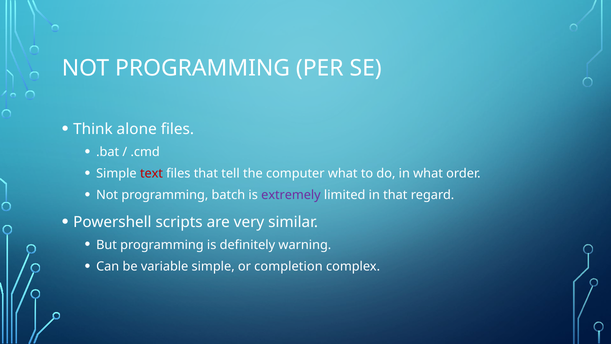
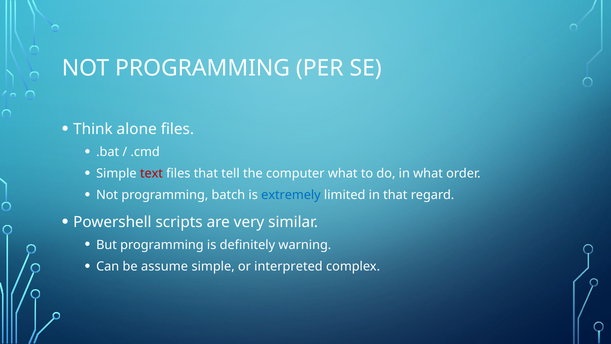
extremely colour: purple -> blue (291, 195)
variable: variable -> assume (165, 266)
completion: completion -> interpreted (288, 266)
